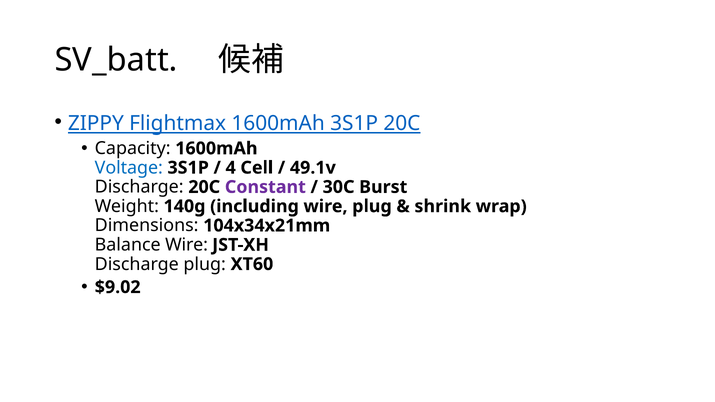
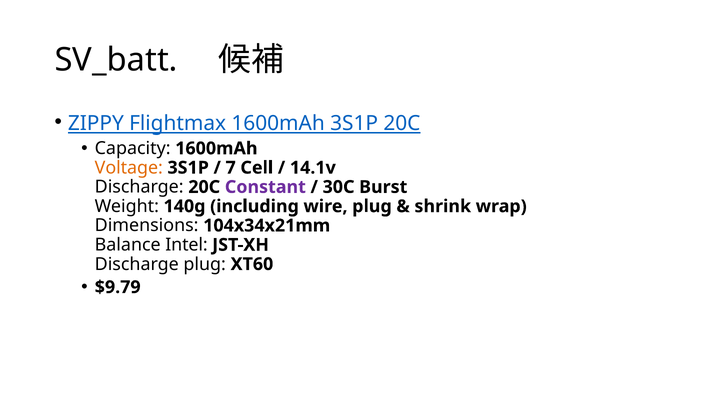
Voltage colour: blue -> orange (129, 168)
4: 4 -> 7 (231, 168)
49.1v: 49.1v -> 14.1v (313, 168)
Balance Wire: Wire -> Intel (187, 245)
$9.02: $9.02 -> $9.79 (118, 287)
